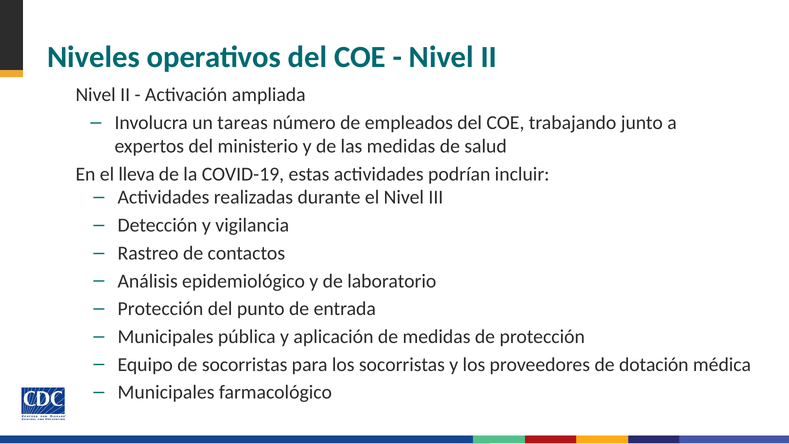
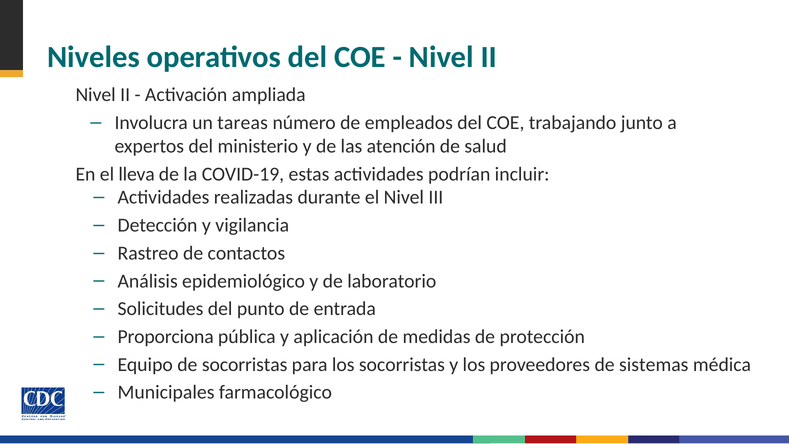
las medidas: medidas -> atención (401, 146)
Protección: Protección -> Solicitudes (160, 309)
Municipales: Municipales -> Proporciona (166, 337)
dotación: dotación -> sistemas (654, 364)
